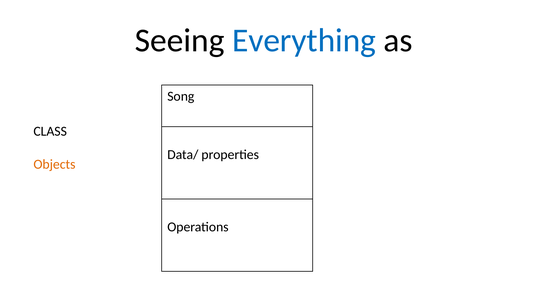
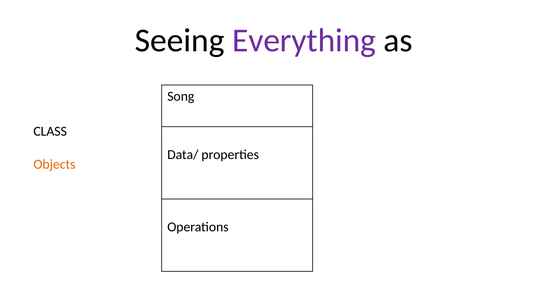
Everything colour: blue -> purple (304, 40)
